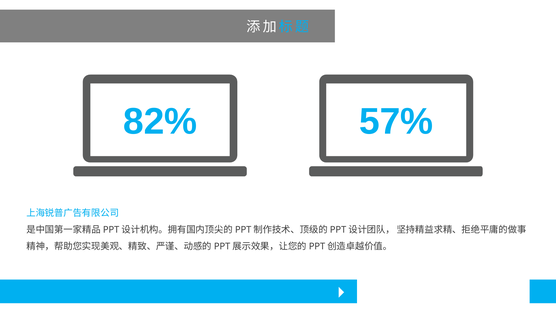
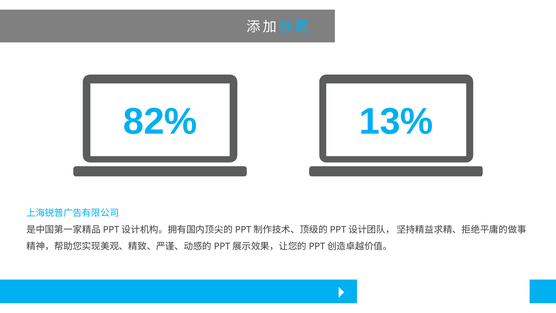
57%: 57% -> 13% (396, 121)
